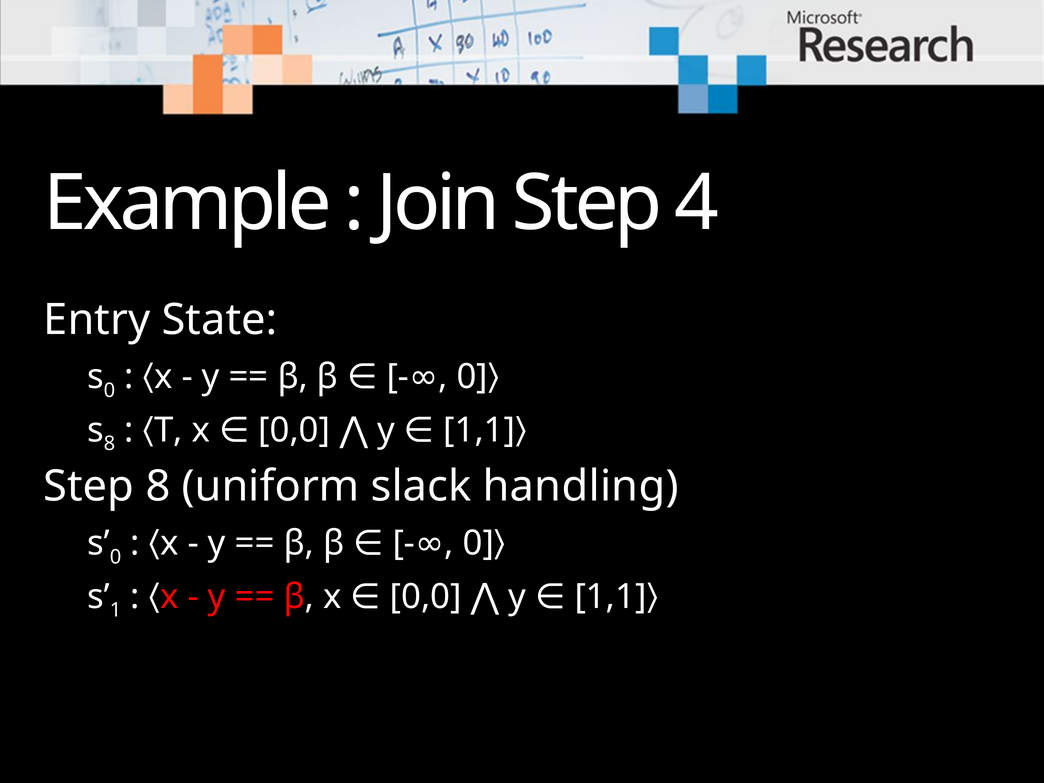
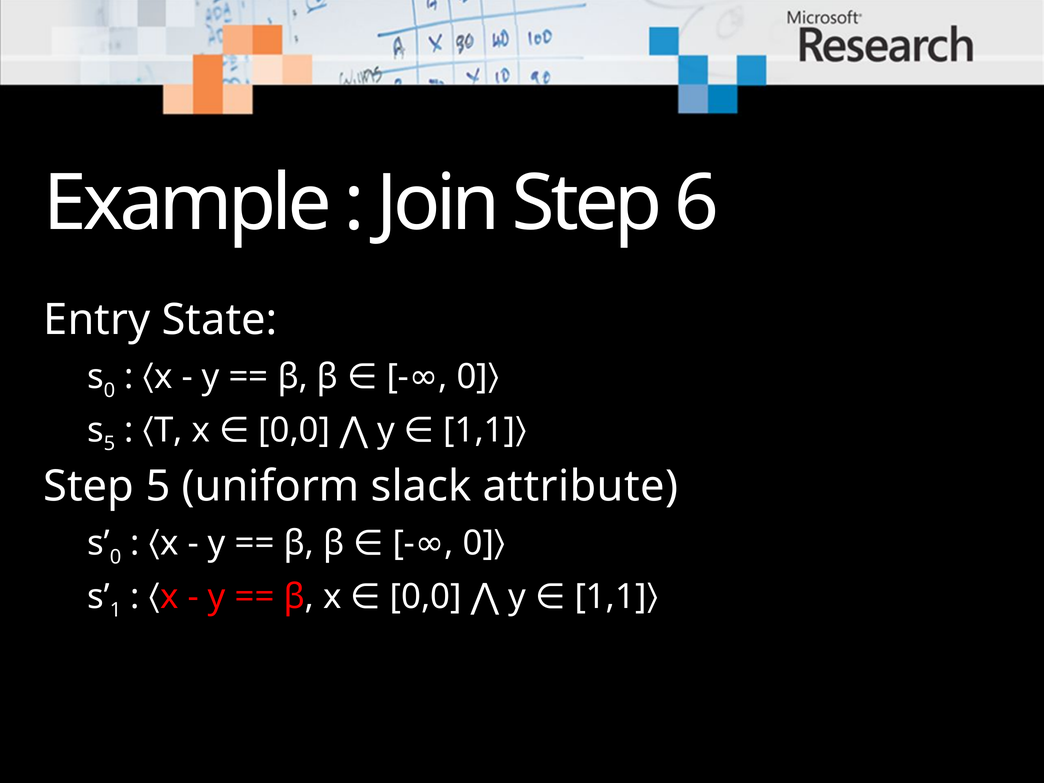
4: 4 -> 6 (697, 203)
8: 8 -> 5 (109, 444)
Step 8: 8 -> 5 (158, 486)
handling: handling -> attribute (581, 486)
